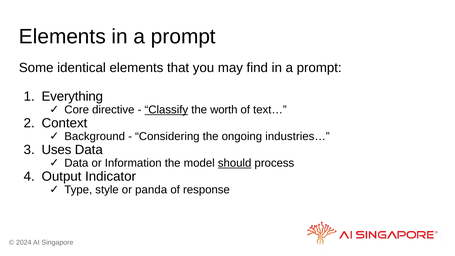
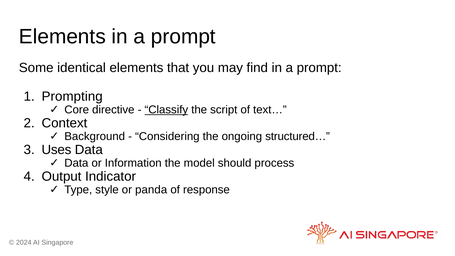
Everything: Everything -> Prompting (72, 96)
worth: worth -> script (224, 110)
industries…: industries… -> structured… (298, 136)
should underline: present -> none (235, 163)
